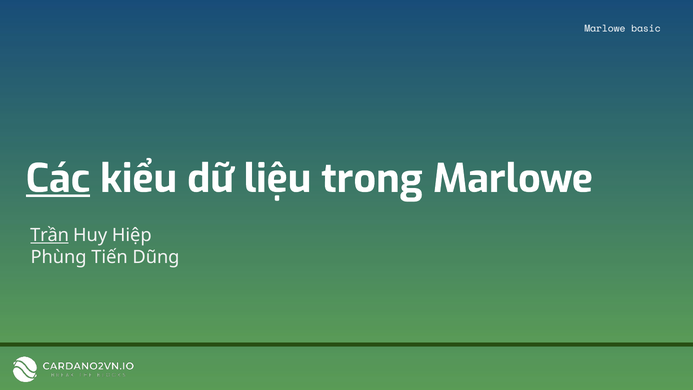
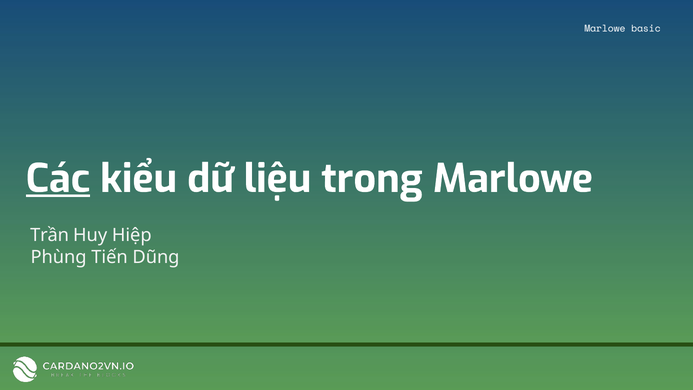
Trần underline: present -> none (50, 235)
